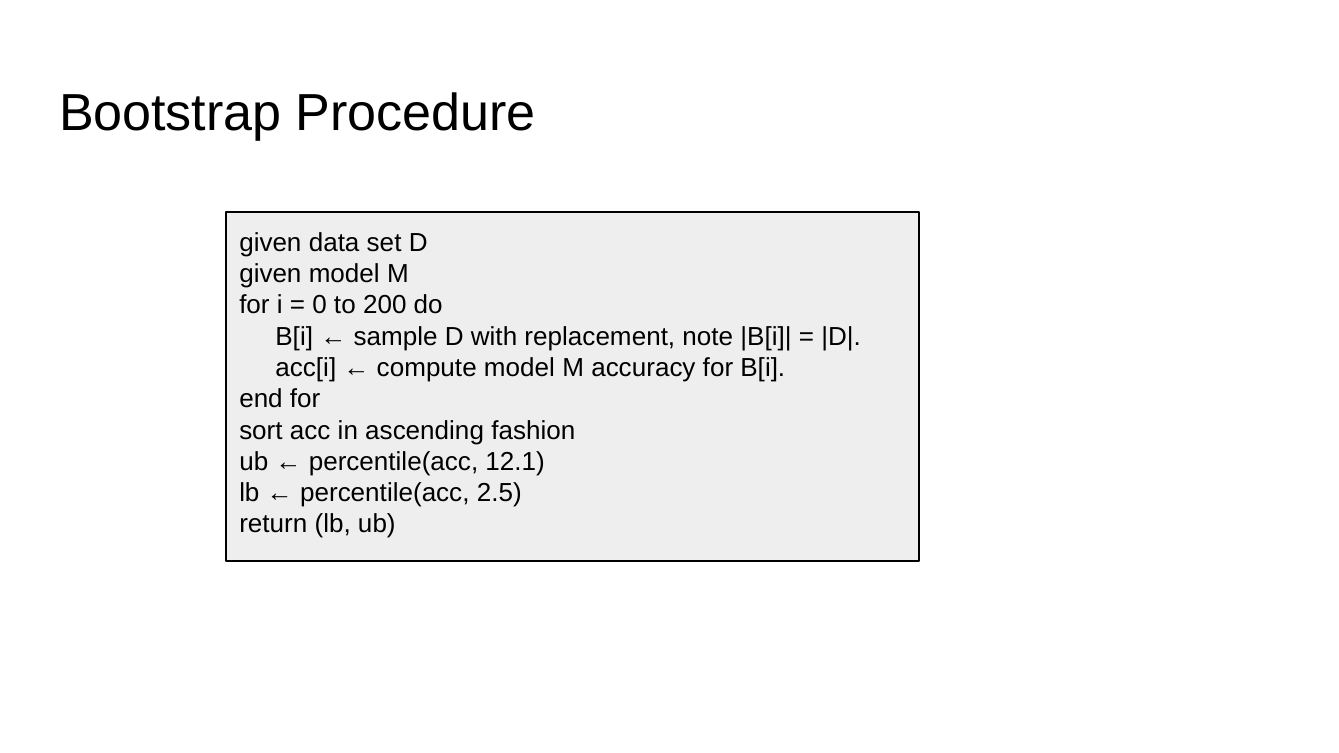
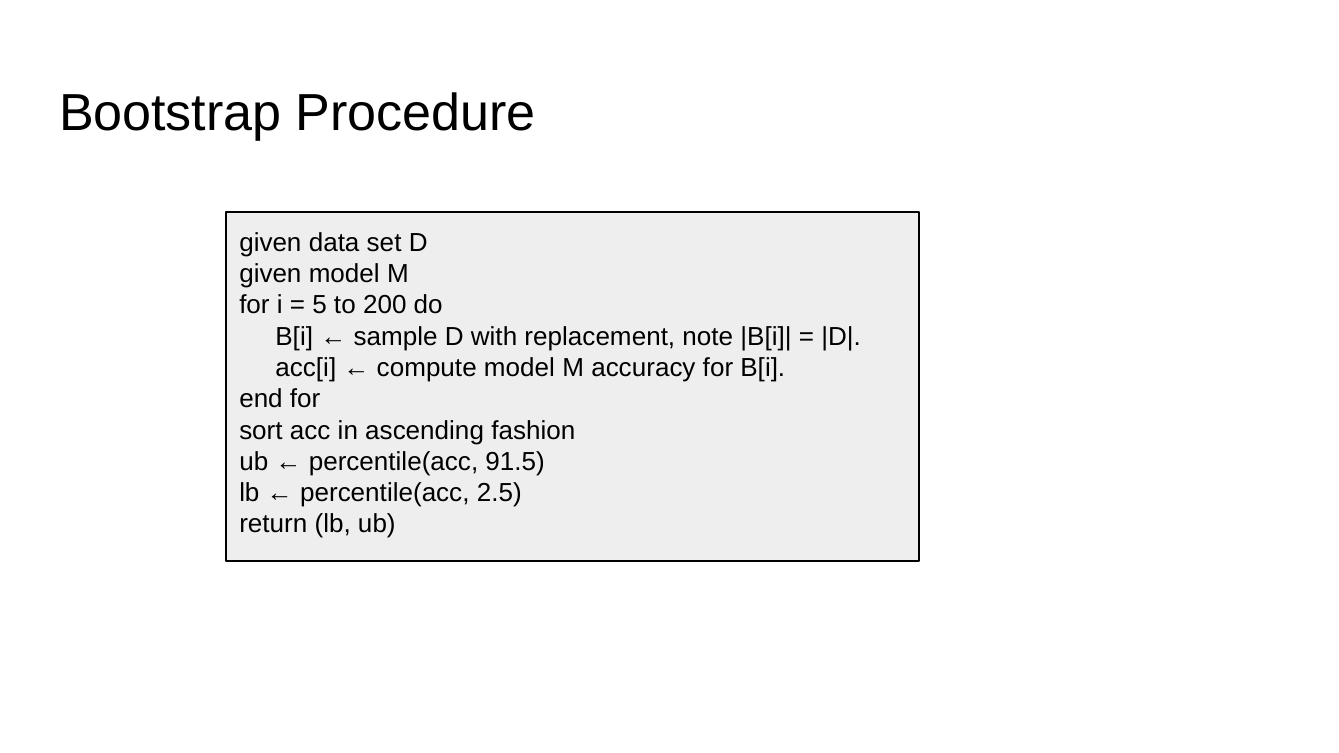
0: 0 -> 5 (320, 305)
12.1: 12.1 -> 91.5 (515, 462)
